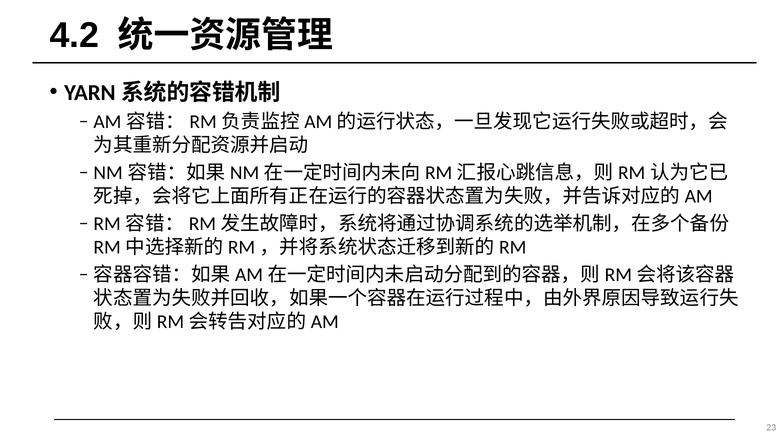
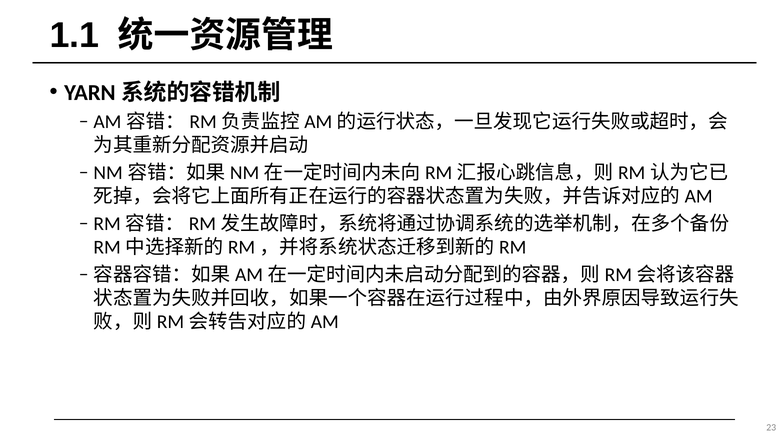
4.2: 4.2 -> 1.1 (74, 36)
